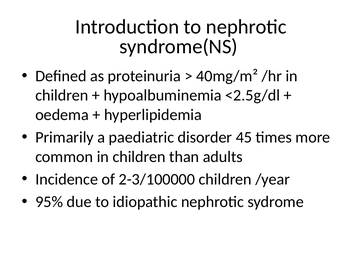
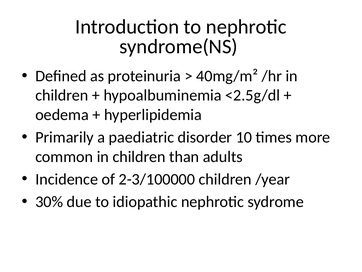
45: 45 -> 10 (244, 137)
95%: 95% -> 30% (49, 201)
